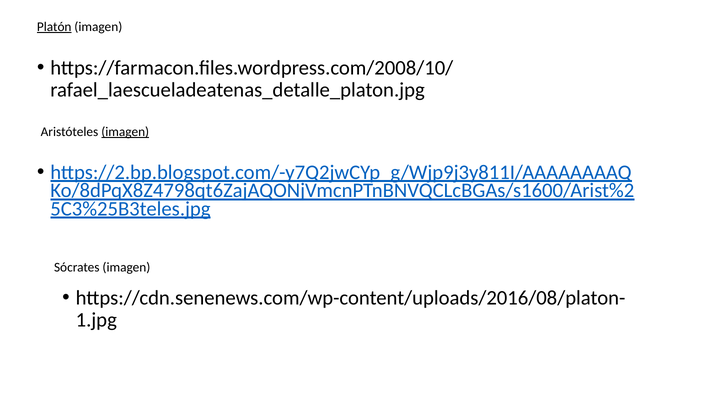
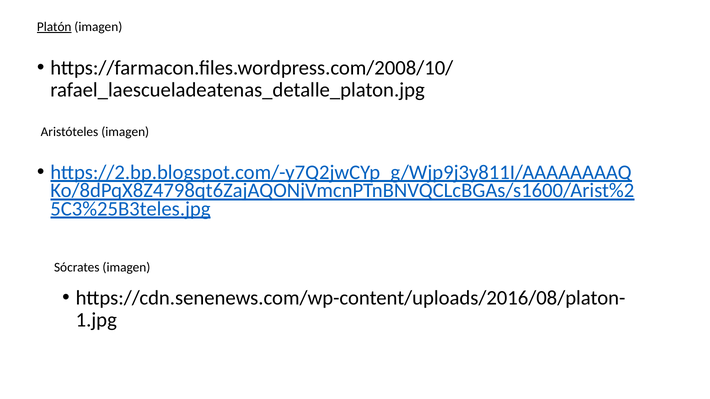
imagen underline: present -> none (125, 132)
